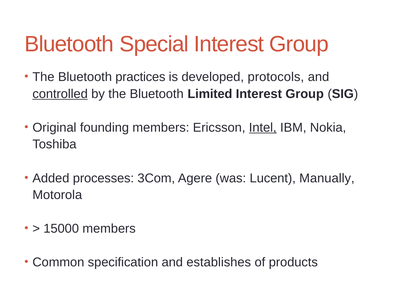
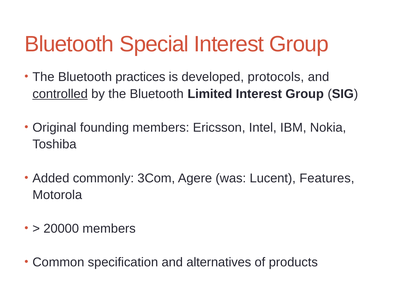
Intel underline: present -> none (263, 128)
processes: processes -> commonly (103, 178)
Manually: Manually -> Features (327, 178)
15000: 15000 -> 20000 (61, 229)
establishes: establishes -> alternatives (219, 262)
